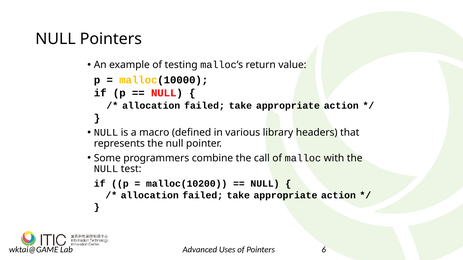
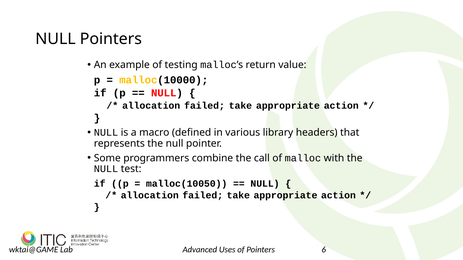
malloc(10200: malloc(10200 -> malloc(10050 (187, 184)
